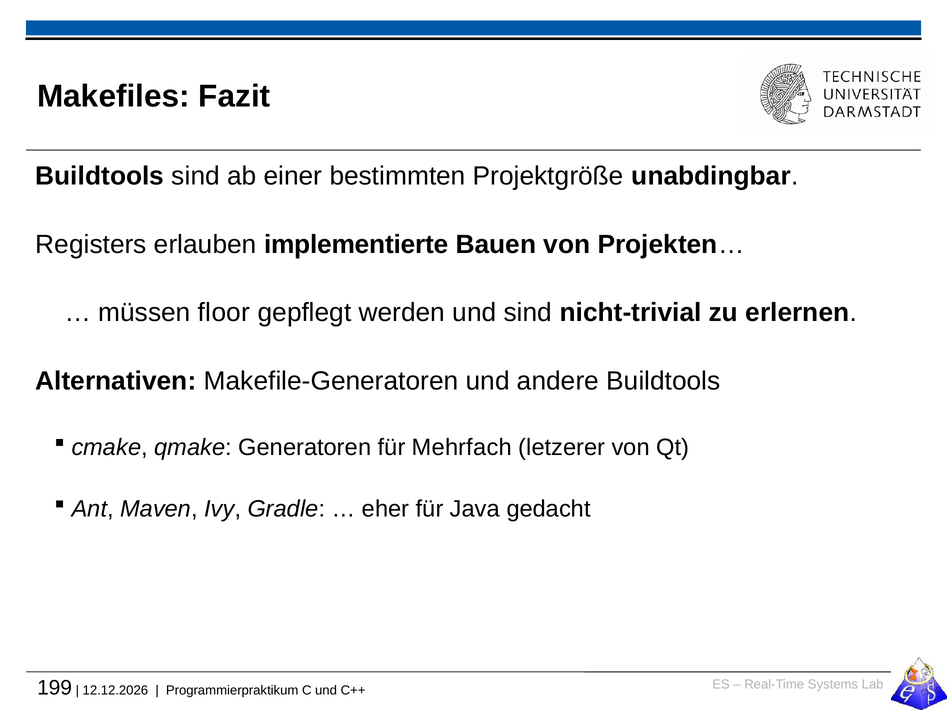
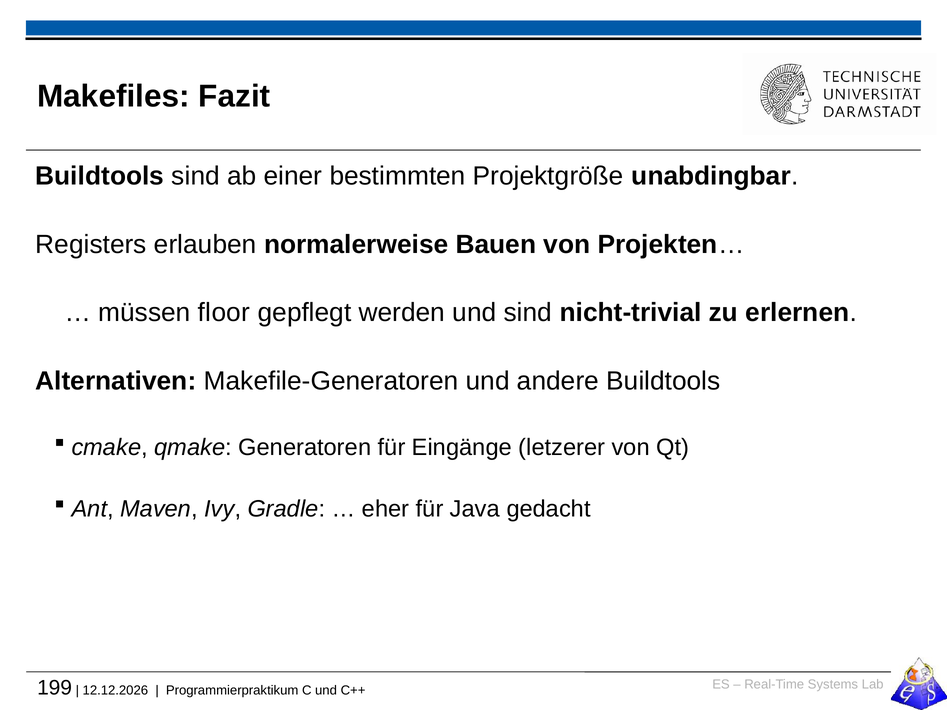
implementierte: implementierte -> normalerweise (356, 245)
Mehrfach: Mehrfach -> Eingänge (462, 447)
